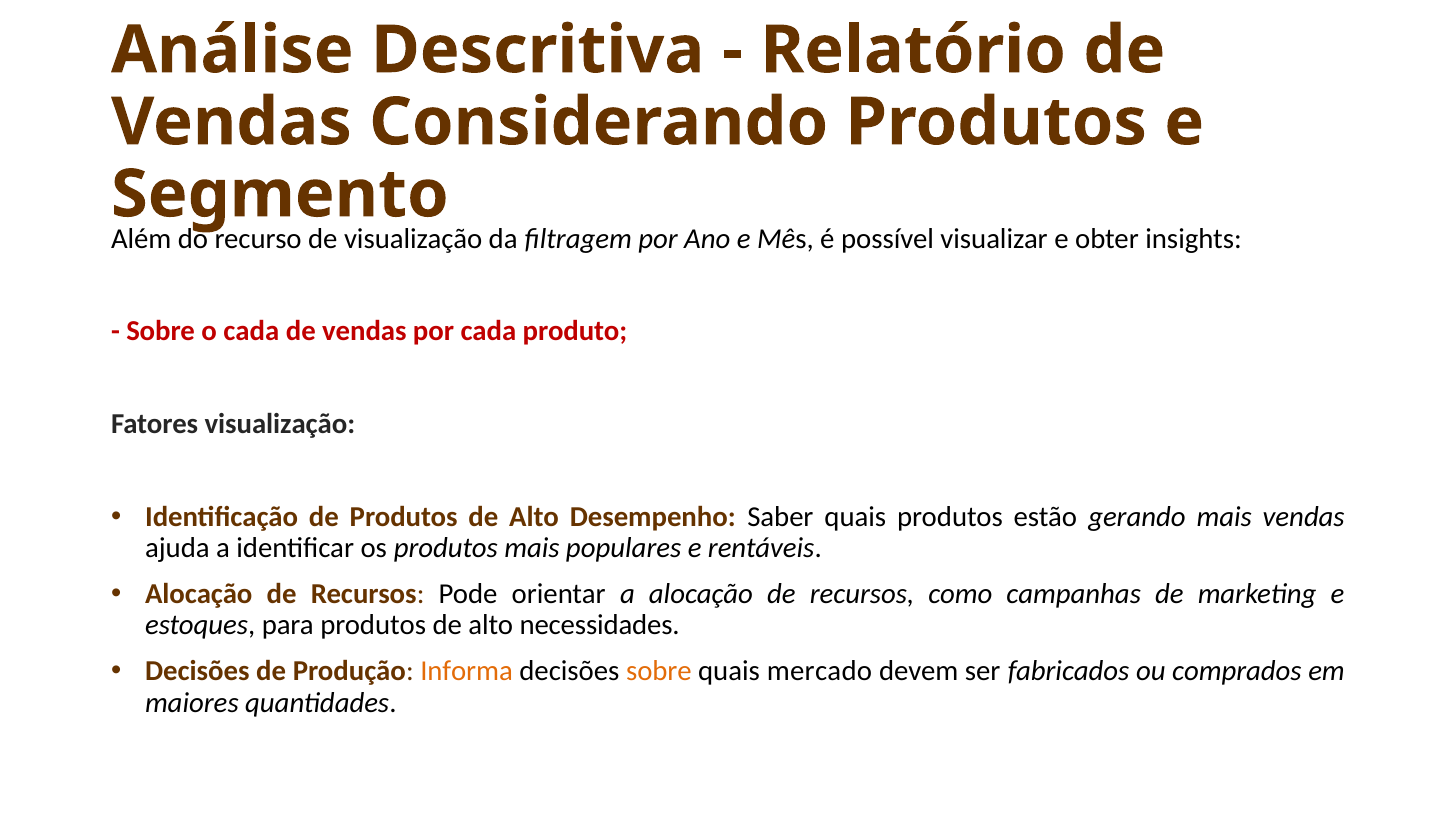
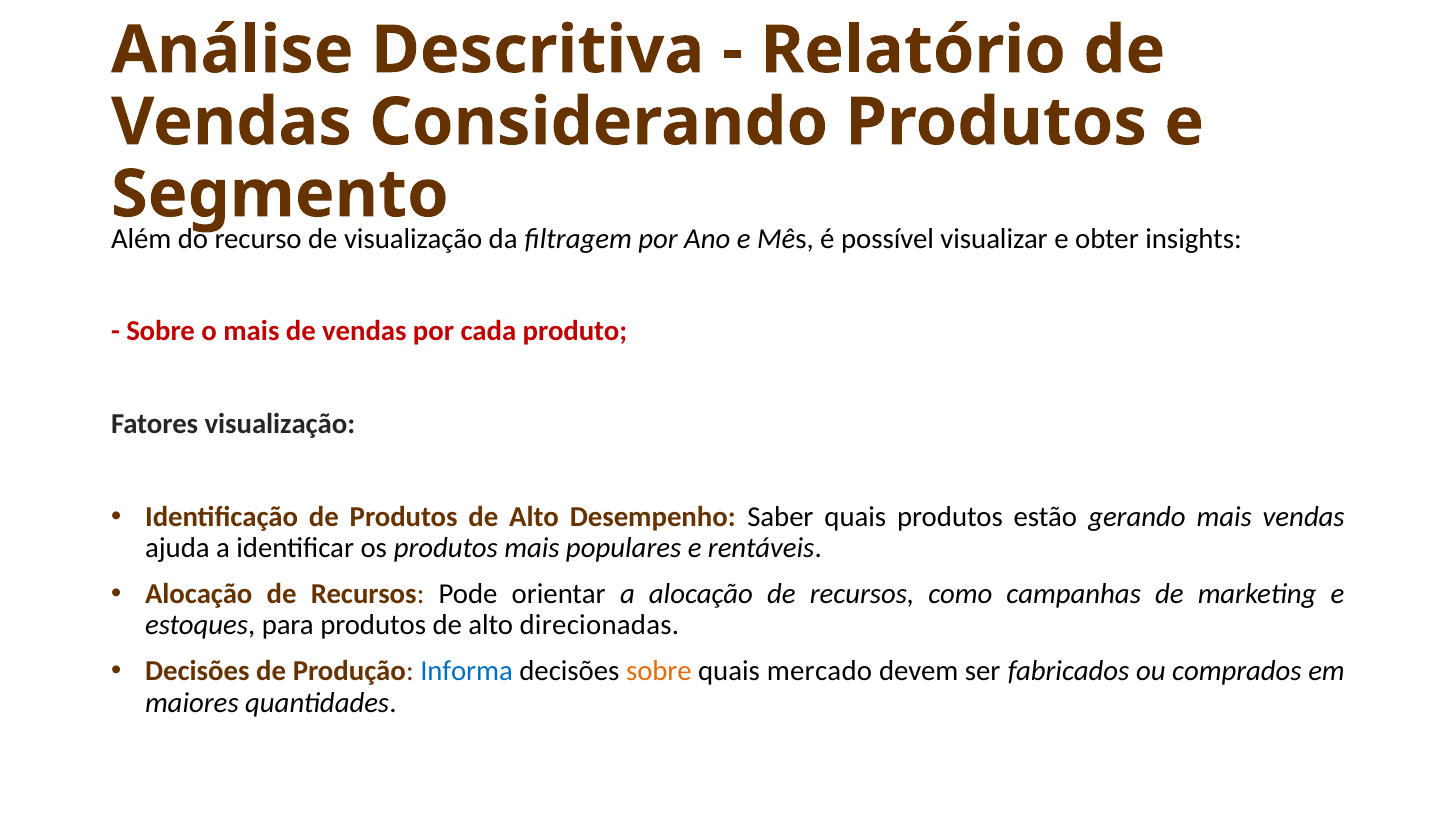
o cada: cada -> mais (251, 331)
necessidades: necessidades -> direcionadas (599, 625)
Informa colour: orange -> blue (467, 671)
